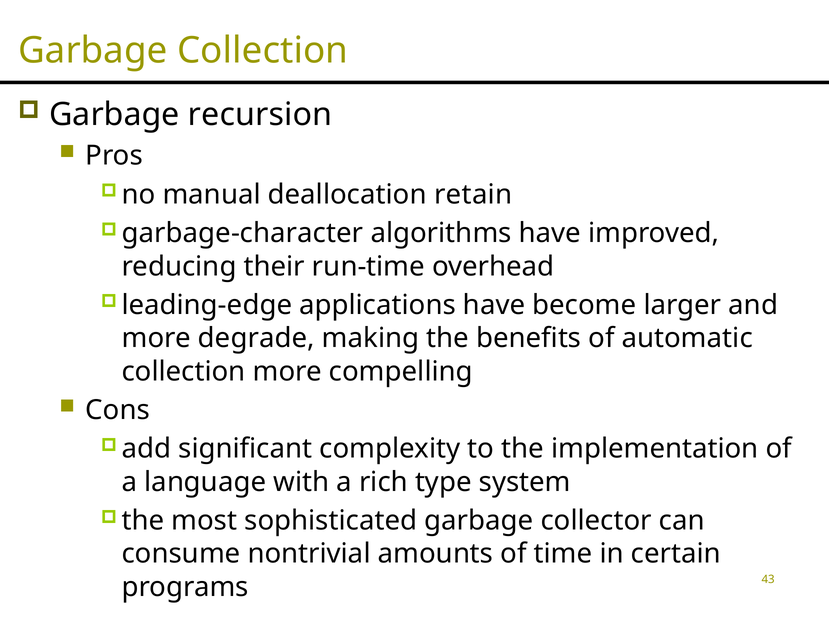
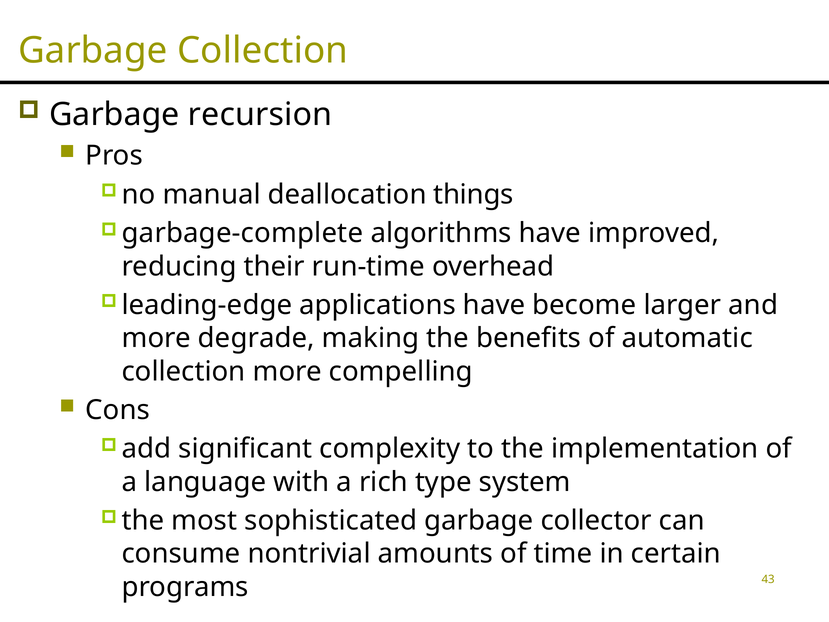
retain: retain -> things (474, 194)
garbage-character: garbage-character -> garbage-complete (242, 233)
